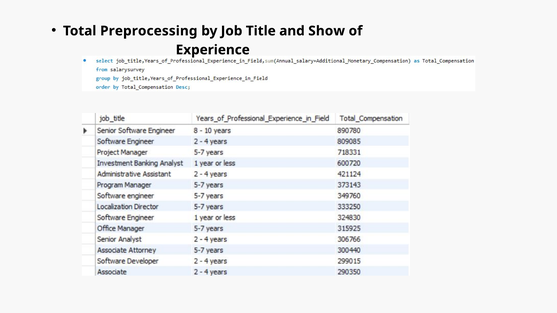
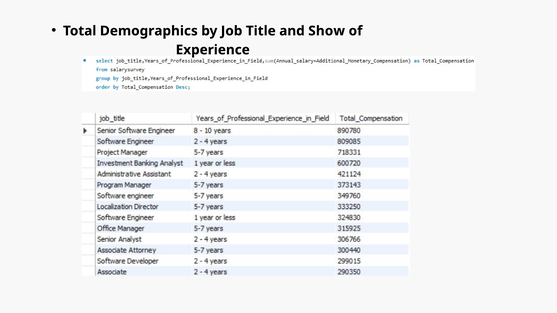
Preprocessing: Preprocessing -> Demographics (149, 31)
